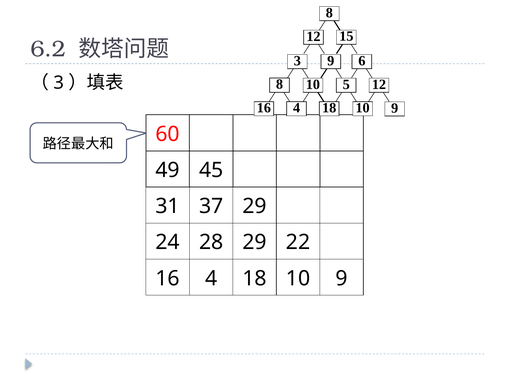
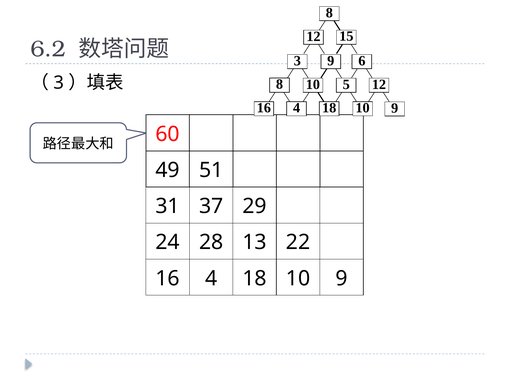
45: 45 -> 51 (211, 170)
28 29: 29 -> 13 (255, 243)
